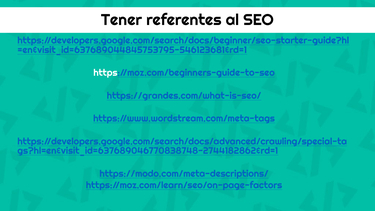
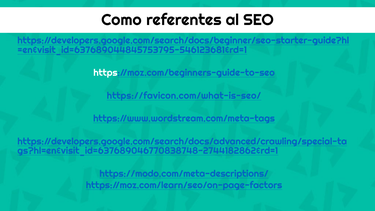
Tener: Tener -> Como (122, 20)
https://grandes.com/what-is-seo/: https://grandes.com/what-is-seo/ -> https://favicon.com/what-is-seo/ (184, 96)
